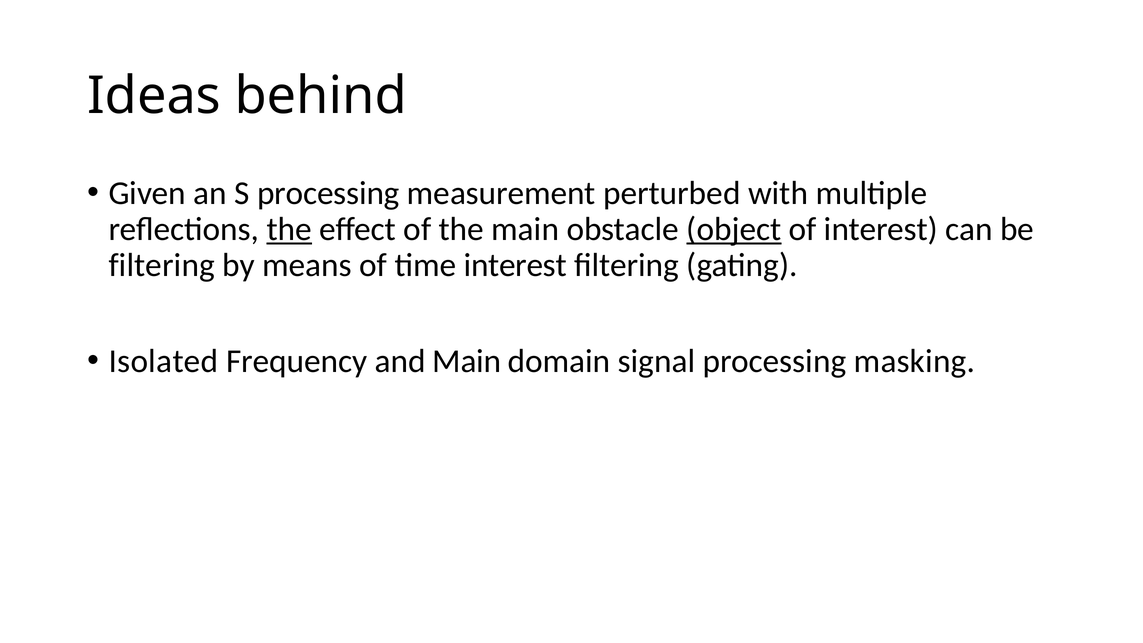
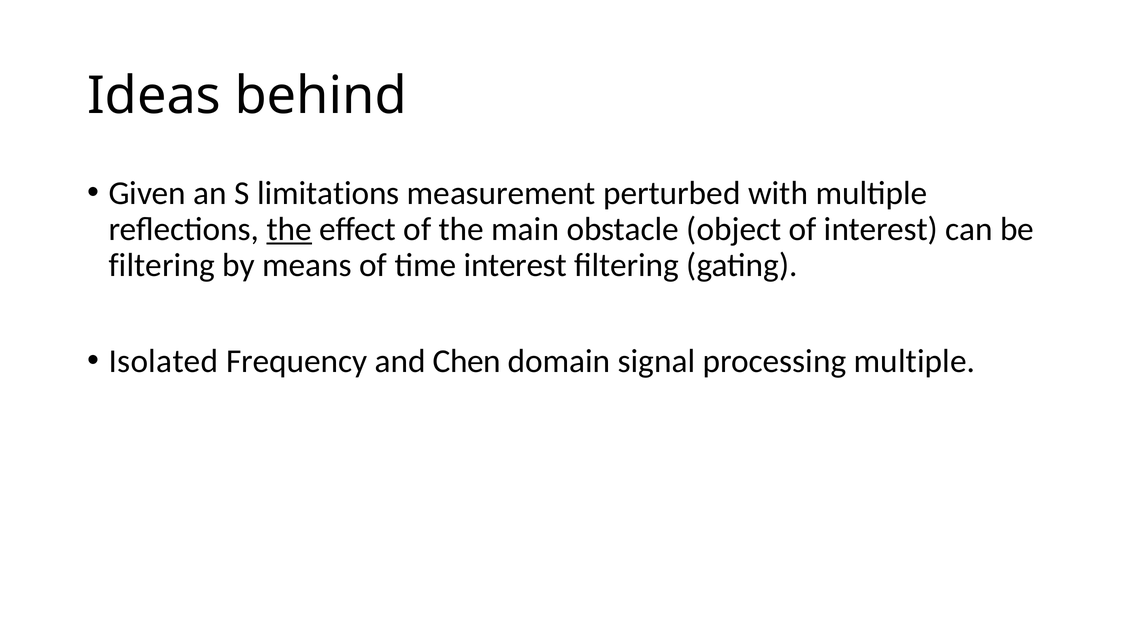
S processing: processing -> limitations (328, 193)
object underline: present -> none (734, 229)
and Main: Main -> Chen (467, 361)
processing masking: masking -> multiple (914, 361)
